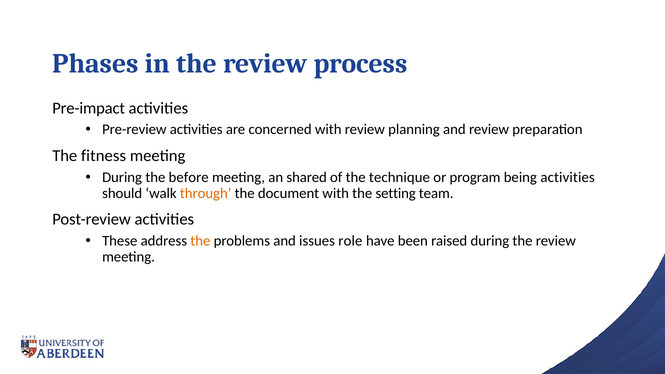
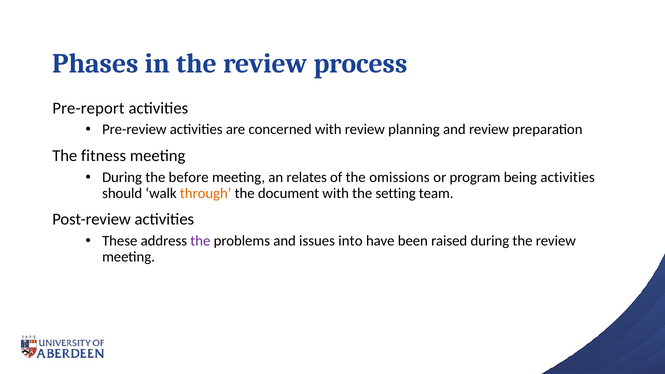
Pre-impact: Pre-impact -> Pre-report (88, 108)
shared: shared -> relates (307, 177)
technique: technique -> omissions (399, 177)
the colour: orange -> purple (200, 241)
role: role -> into (350, 241)
